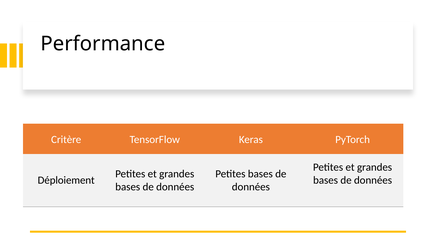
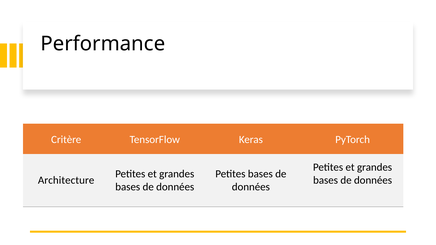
Déploiement: Déploiement -> Architecture (66, 181)
